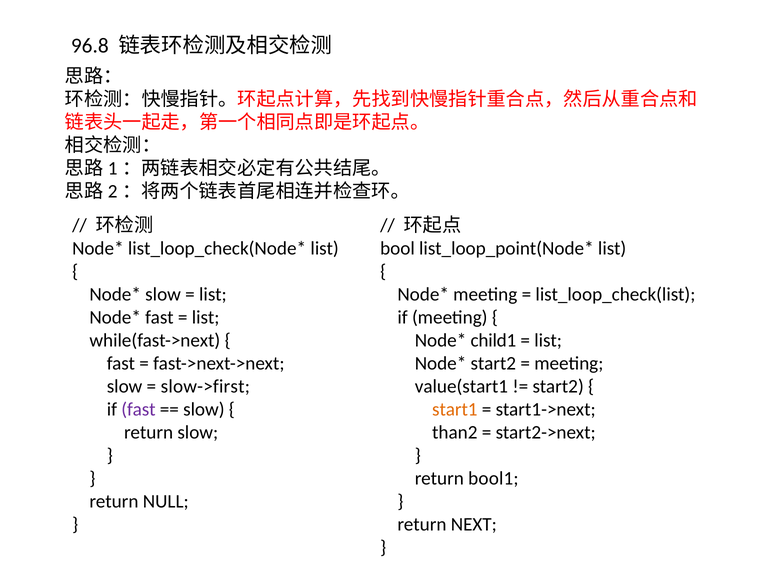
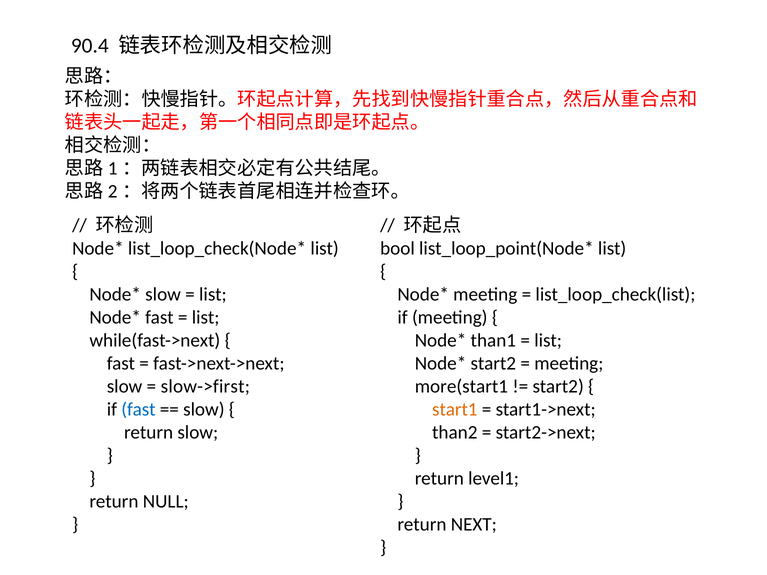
96.8: 96.8 -> 90.4 (90, 46)
child1: child1 -> than1 (493, 341)
value(start1: value(start1 -> more(start1 (461, 387)
fast colour: purple -> blue (138, 410)
bool1: bool1 -> level1 (494, 479)
